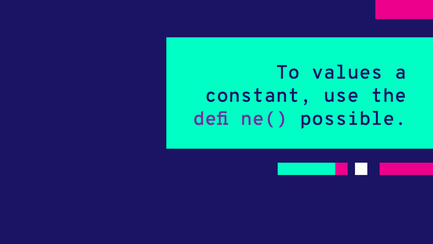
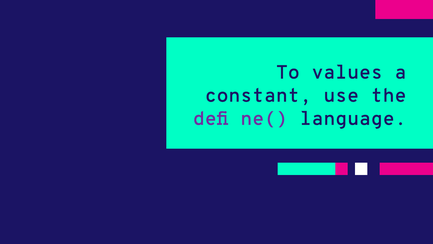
possible: possible -> language (353, 118)
